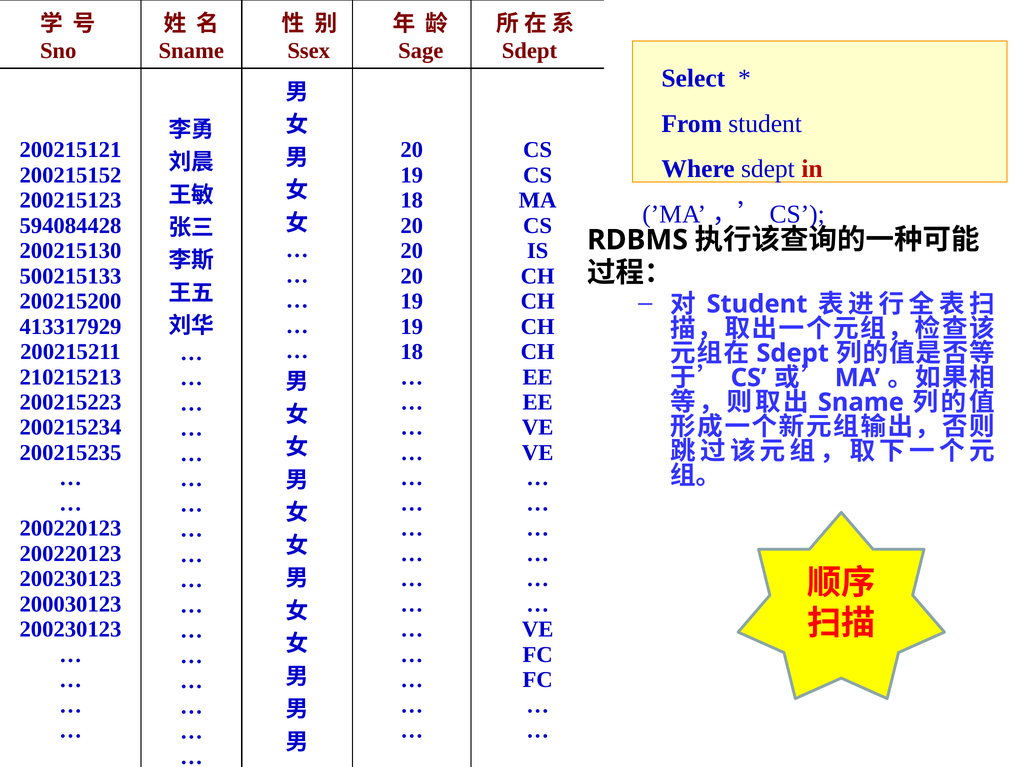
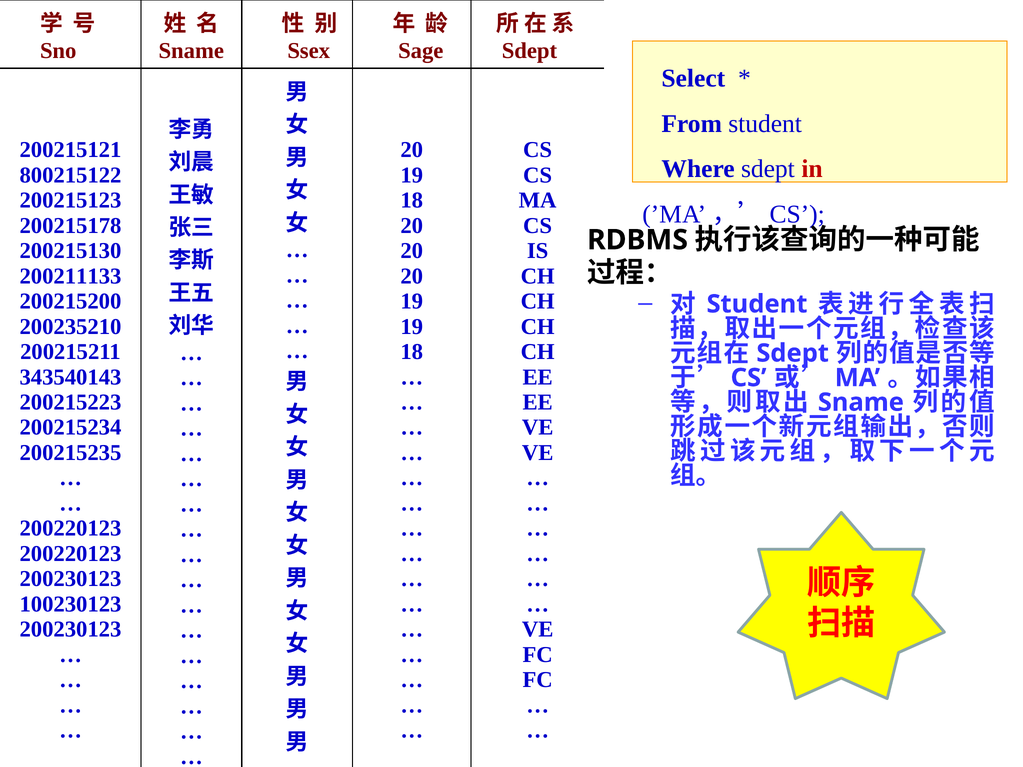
200215152: 200215152 -> 800215122 (70, 175)
594084428: 594084428 -> 200215178 (70, 226)
500215133: 500215133 -> 200211133 (70, 276)
413317929: 413317929 -> 200235210 (70, 327)
210215213: 210215213 -> 343540143 (70, 377)
200030123: 200030123 -> 100230123 (70, 604)
